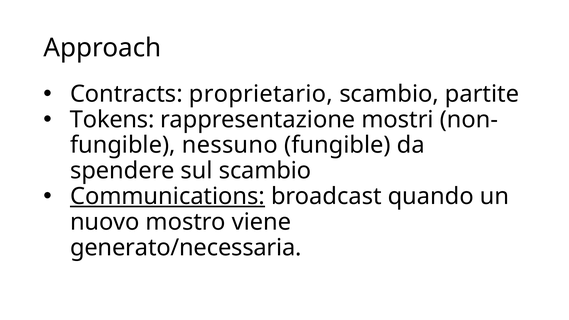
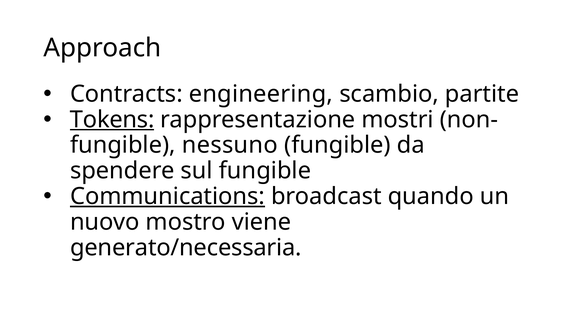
proprietario: proprietario -> engineering (261, 94)
Tokens underline: none -> present (112, 120)
sul scambio: scambio -> fungible (265, 171)
